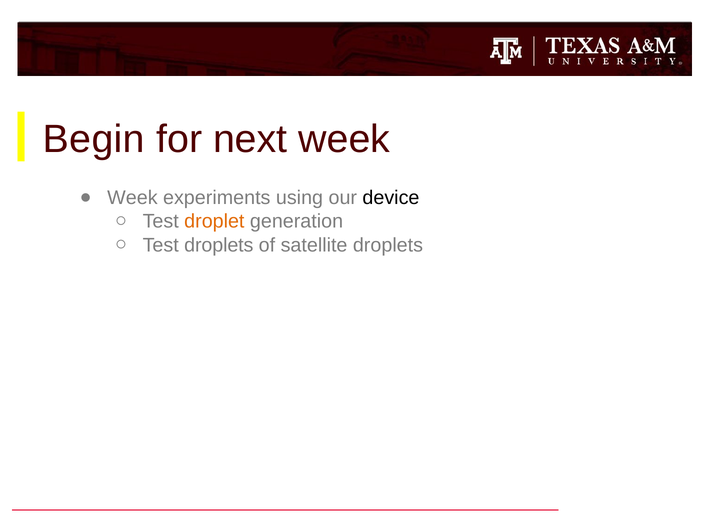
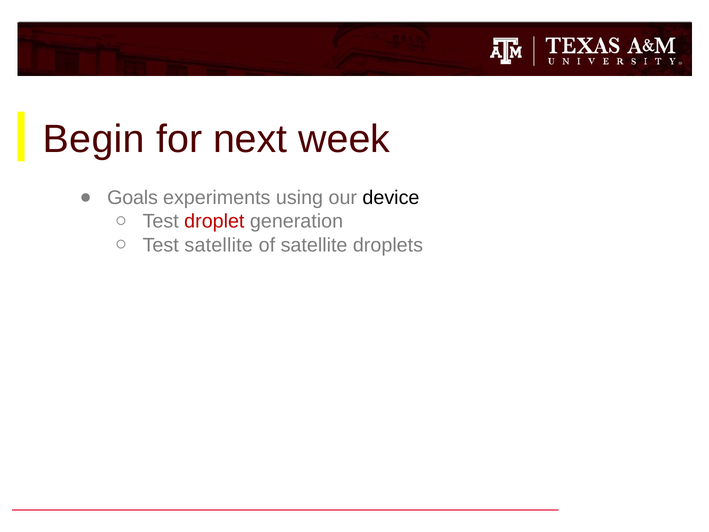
Week: Week -> Goals (133, 198)
droplet colour: orange -> red (214, 221)
Test droplets: droplets -> satellite (219, 245)
